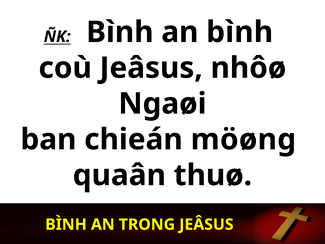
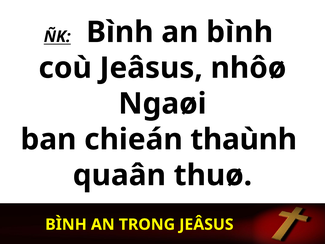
möøng: möøng -> thaùnh (244, 139)
